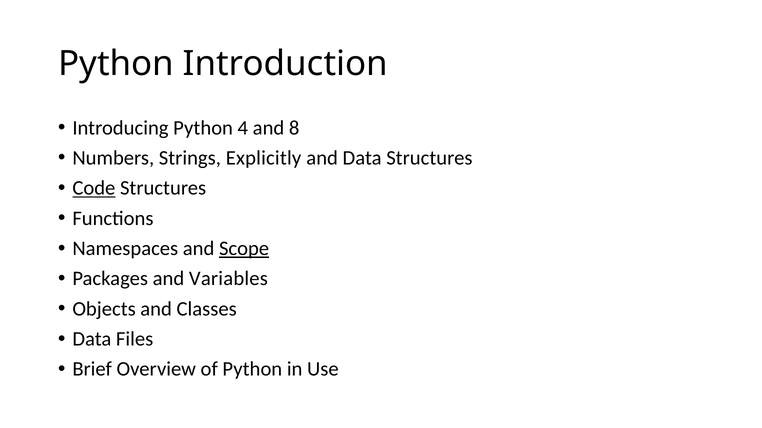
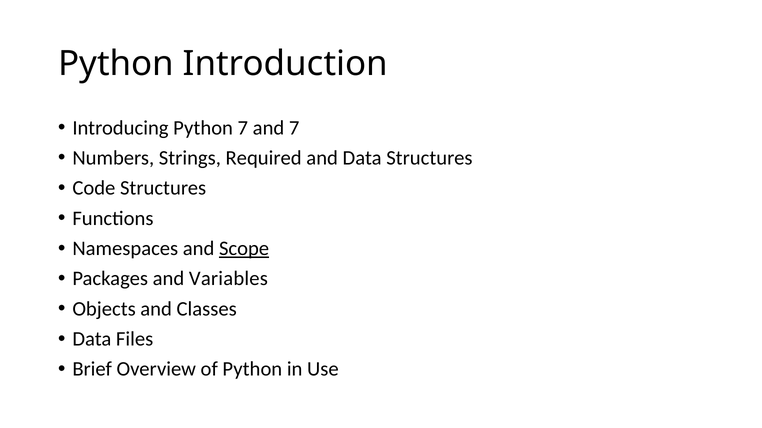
Python 4: 4 -> 7 (243, 128)
and 8: 8 -> 7 (294, 128)
Explicitly: Explicitly -> Required (264, 158)
Code underline: present -> none (94, 188)
